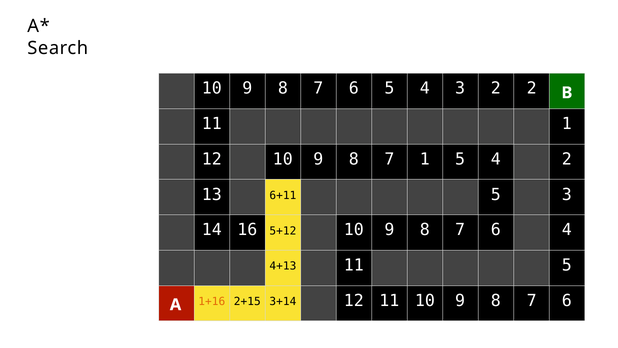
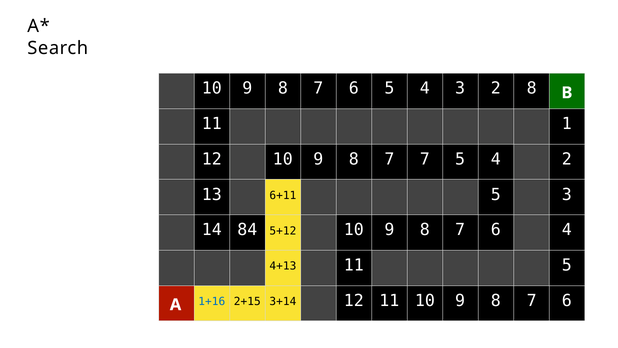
2 2: 2 -> 8 (532, 88)
7 1: 1 -> 7 (425, 159)
16: 16 -> 84 (247, 229)
1+16 colour: orange -> blue (212, 301)
